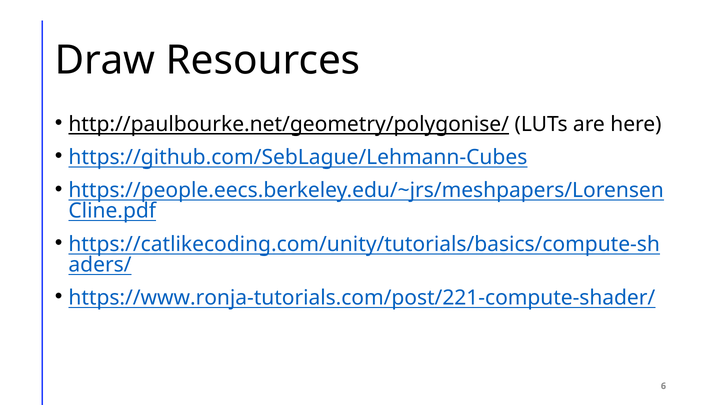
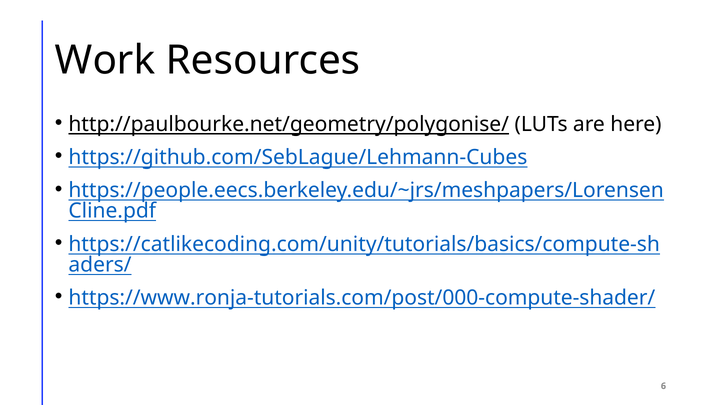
Draw: Draw -> Work (105, 61)
https://www.ronja-tutorials.com/post/221-compute-shader/: https://www.ronja-tutorials.com/post/221-compute-shader/ -> https://www.ronja-tutorials.com/post/000-compute-shader/ (362, 298)
